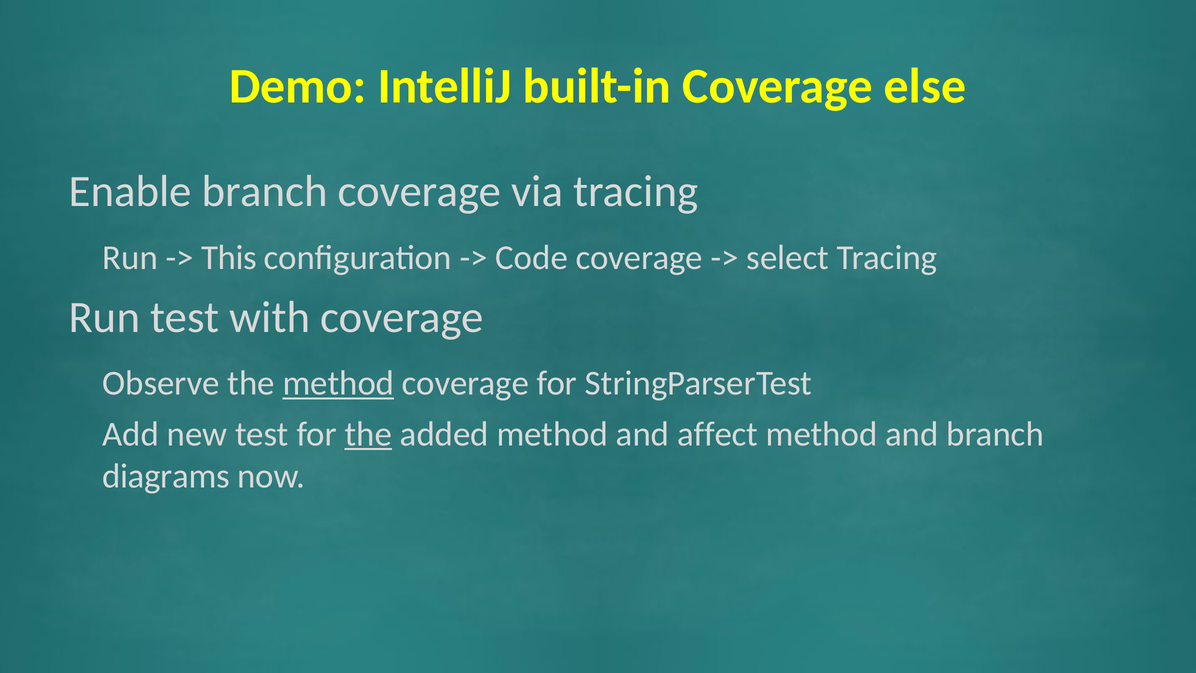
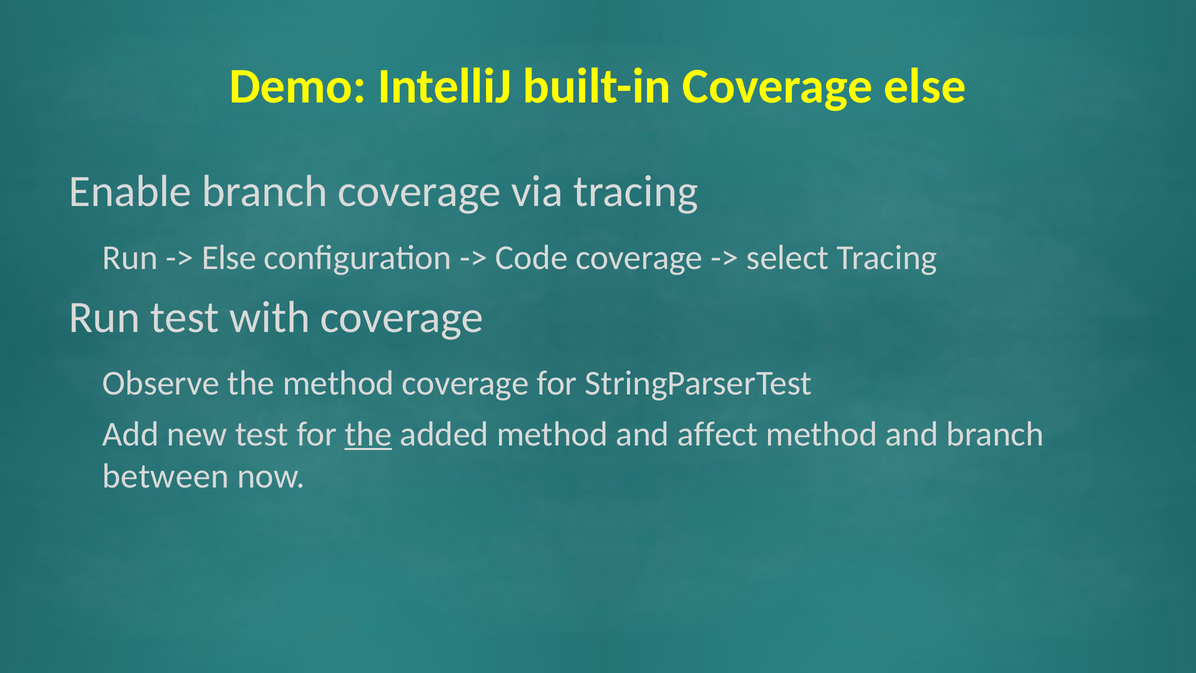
This: This -> Else (229, 258)
method underline: present -> none (338, 383)
diagrams: diagrams -> between (166, 476)
